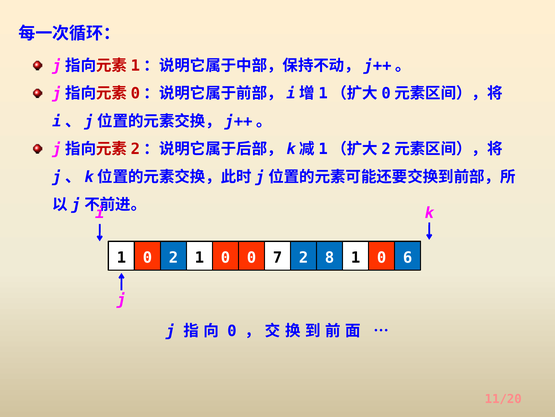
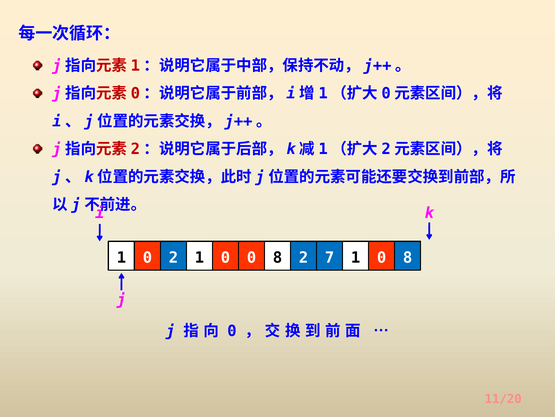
0 7: 7 -> 8 (278, 257)
8: 8 -> 7 (330, 257)
1 6: 6 -> 8 (408, 257)
